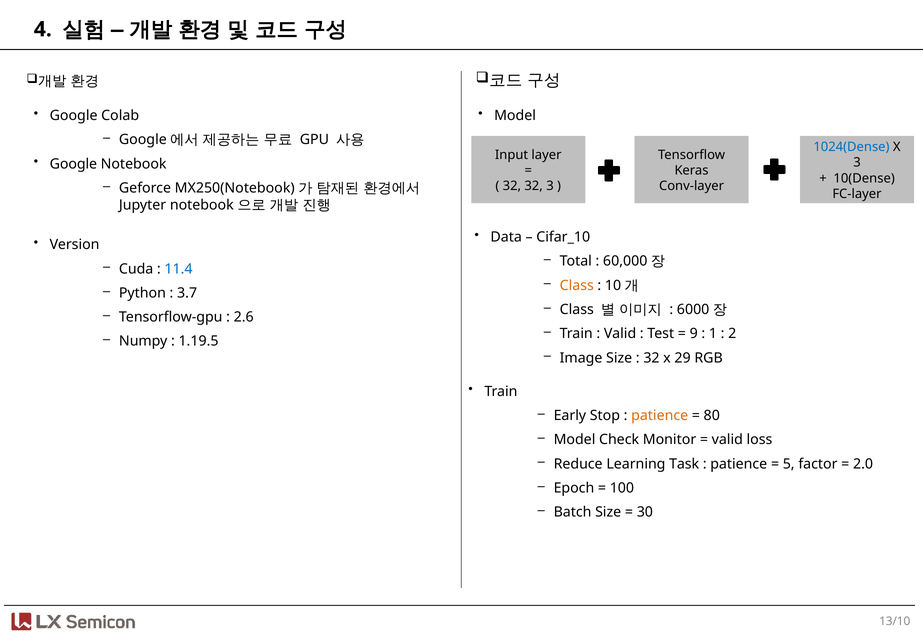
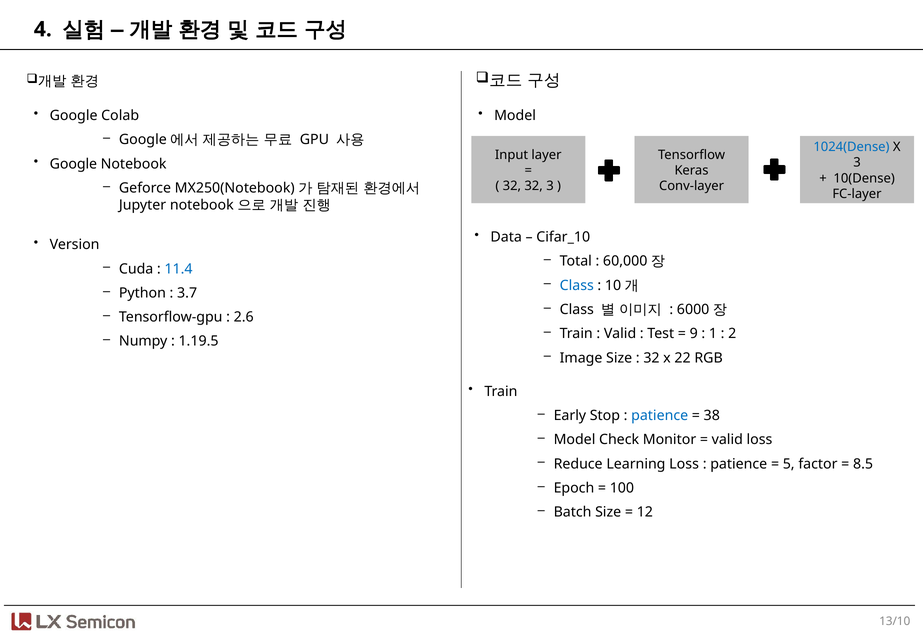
Class colour: orange -> blue (577, 285)
29: 29 -> 22 (683, 358)
patience colour: orange -> blue (660, 416)
80: 80 -> 38 (712, 416)
Learning Task: Task -> Loss (684, 464)
2.0: 2.0 -> 8.5 (863, 464)
30: 30 -> 12 (645, 512)
